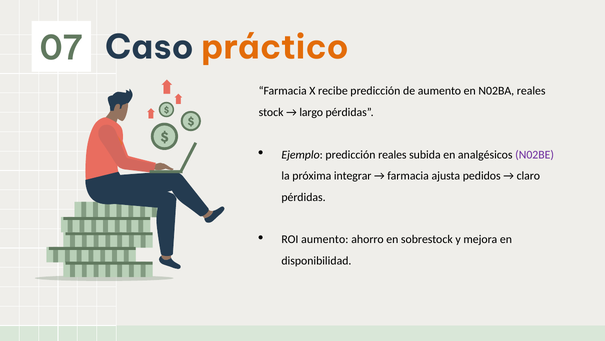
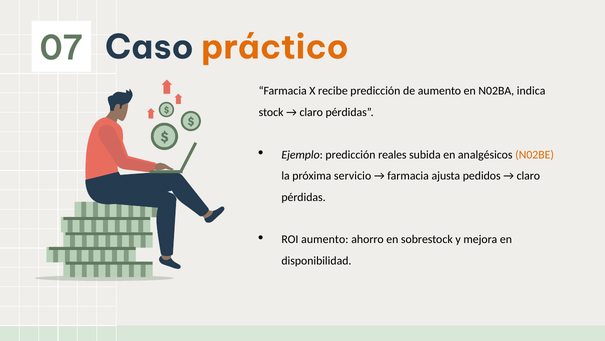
N02BA reales: reales -> indica (531, 91)
largo: largo -> claro (311, 112)
N02BE colour: purple -> orange (535, 154)
integrar: integrar -> servicio (353, 176)
